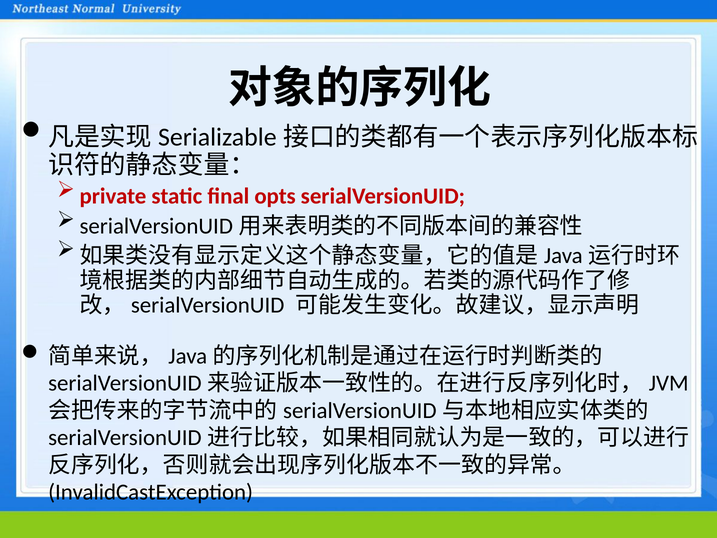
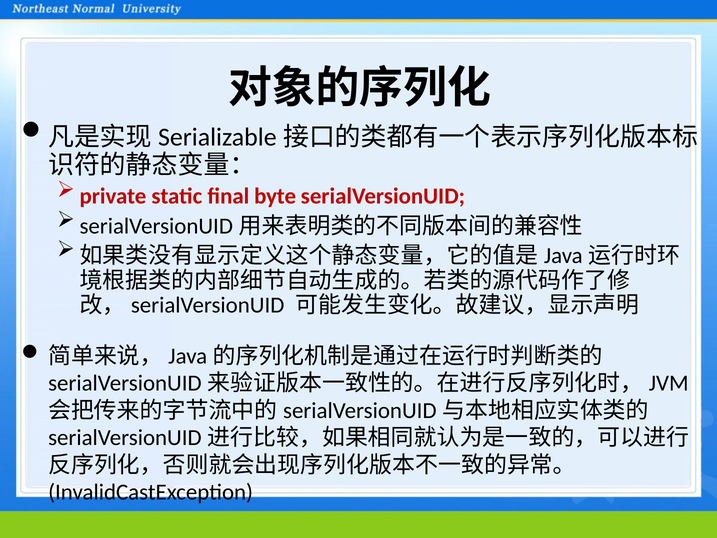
opts: opts -> byte (275, 196)
